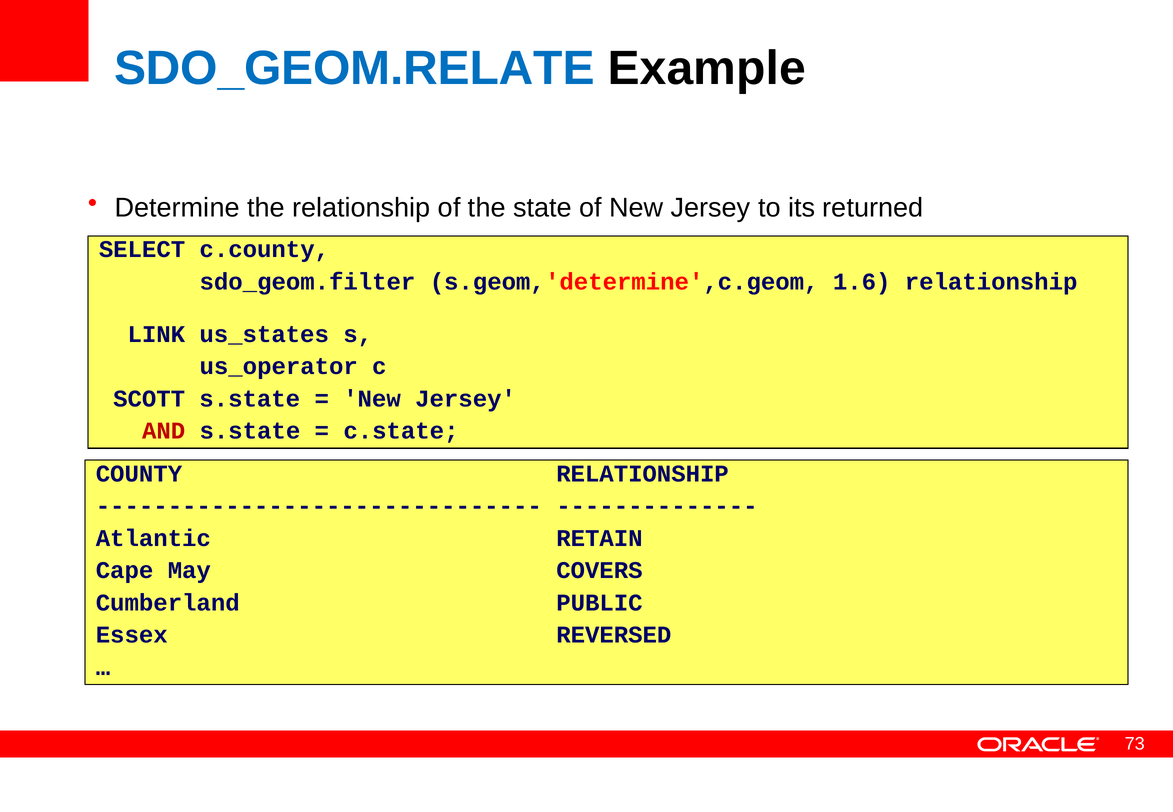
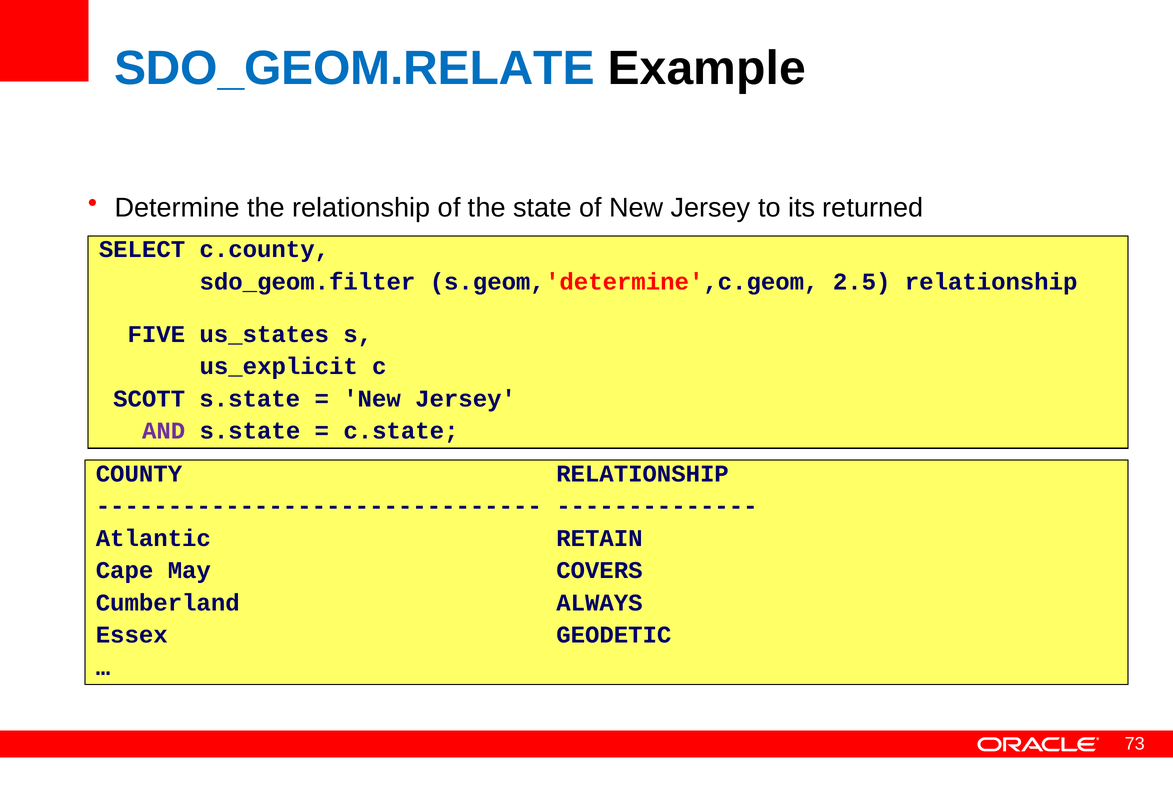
1.6: 1.6 -> 2.5 (862, 282)
LINK: LINK -> FIVE (156, 334)
us_operator: us_operator -> us_explicit (279, 366)
AND colour: red -> purple (164, 431)
PUBLIC: PUBLIC -> ALWAYS (599, 603)
REVERSED: REVERSED -> GEODETIC (614, 635)
